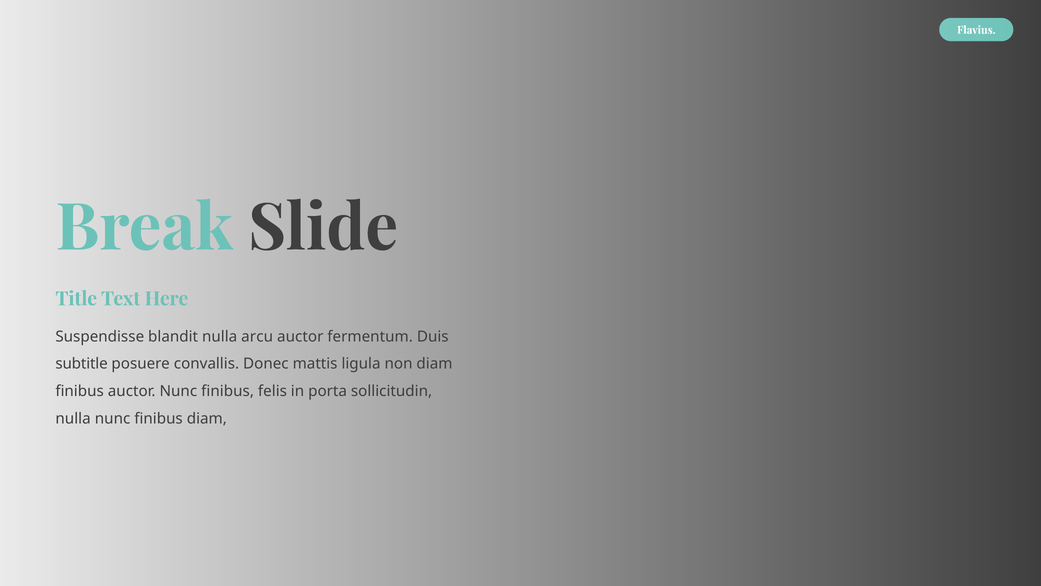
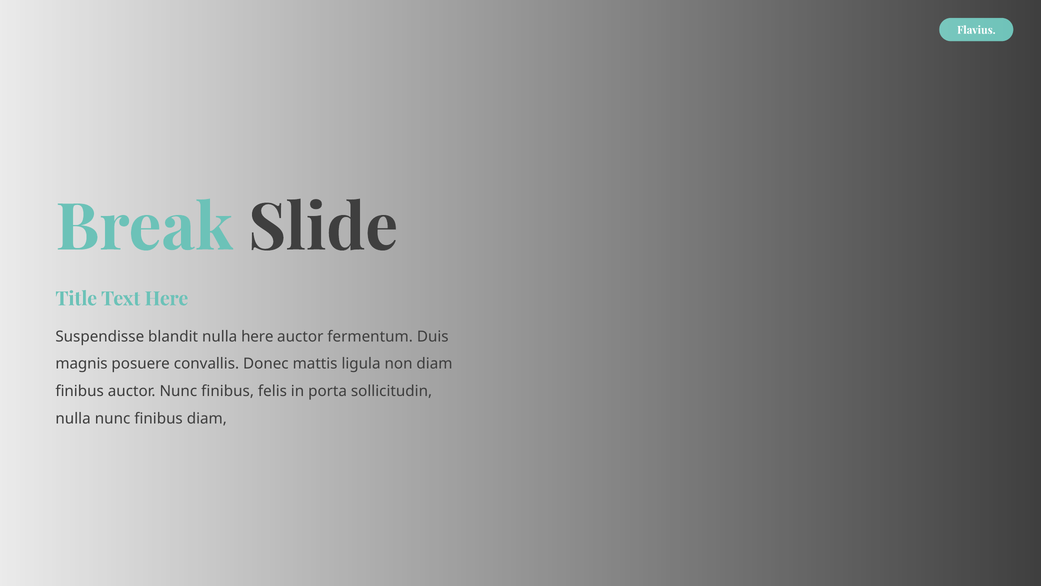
nulla arcu: arcu -> here (257, 336)
subtitle: subtitle -> magnis (82, 364)
